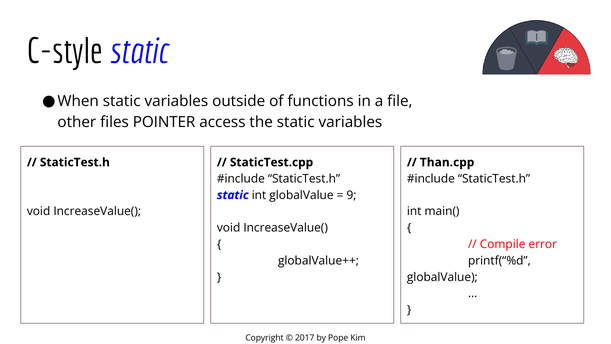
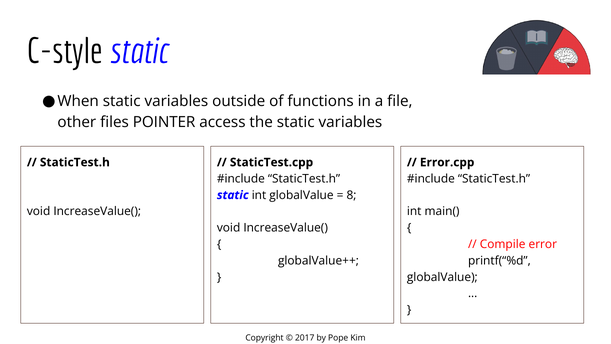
Than.cpp: Than.cpp -> Error.cpp (447, 162)
9: 9 -> 8 (351, 195)
